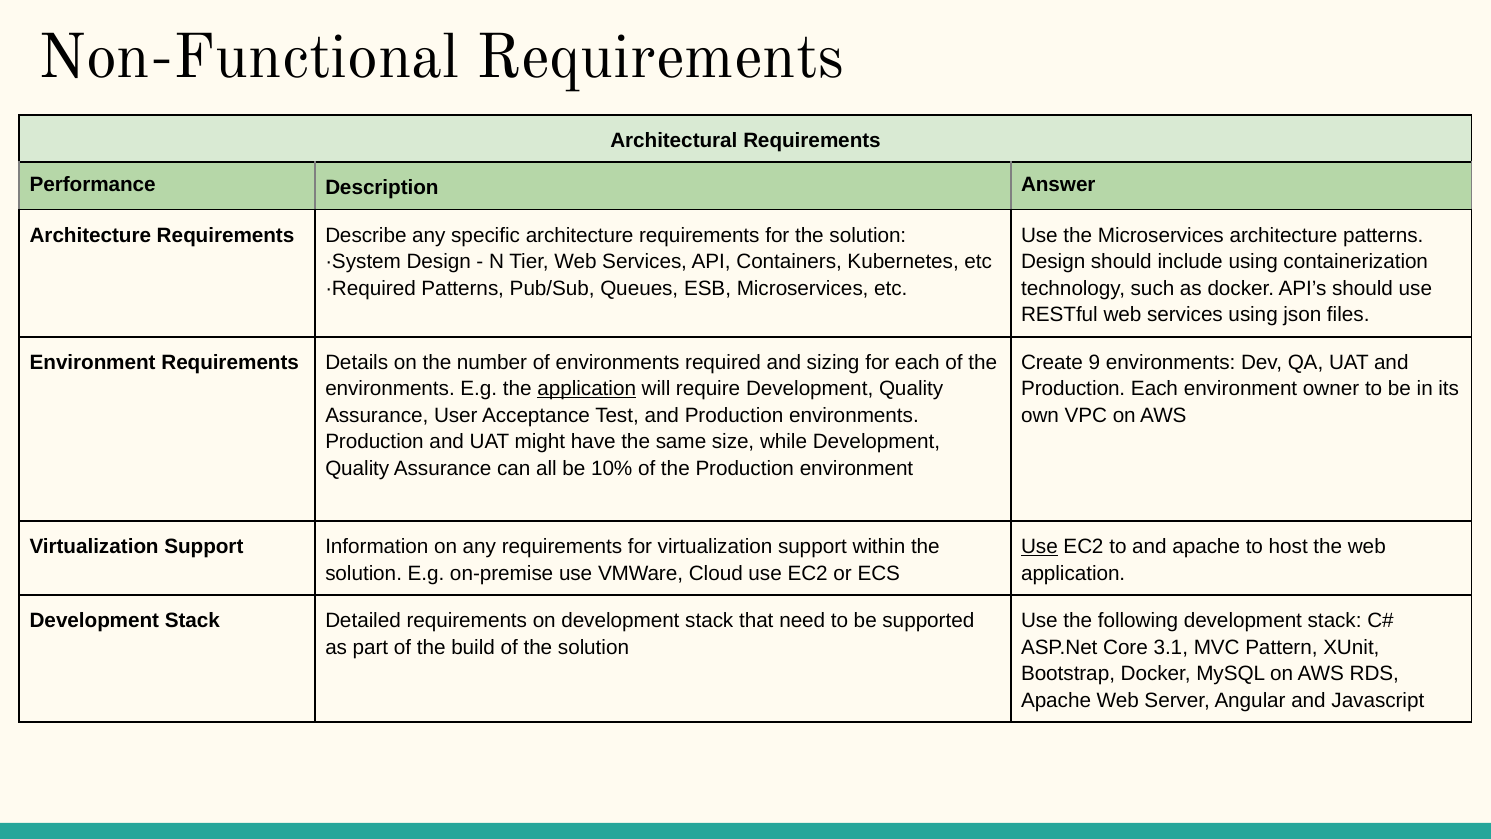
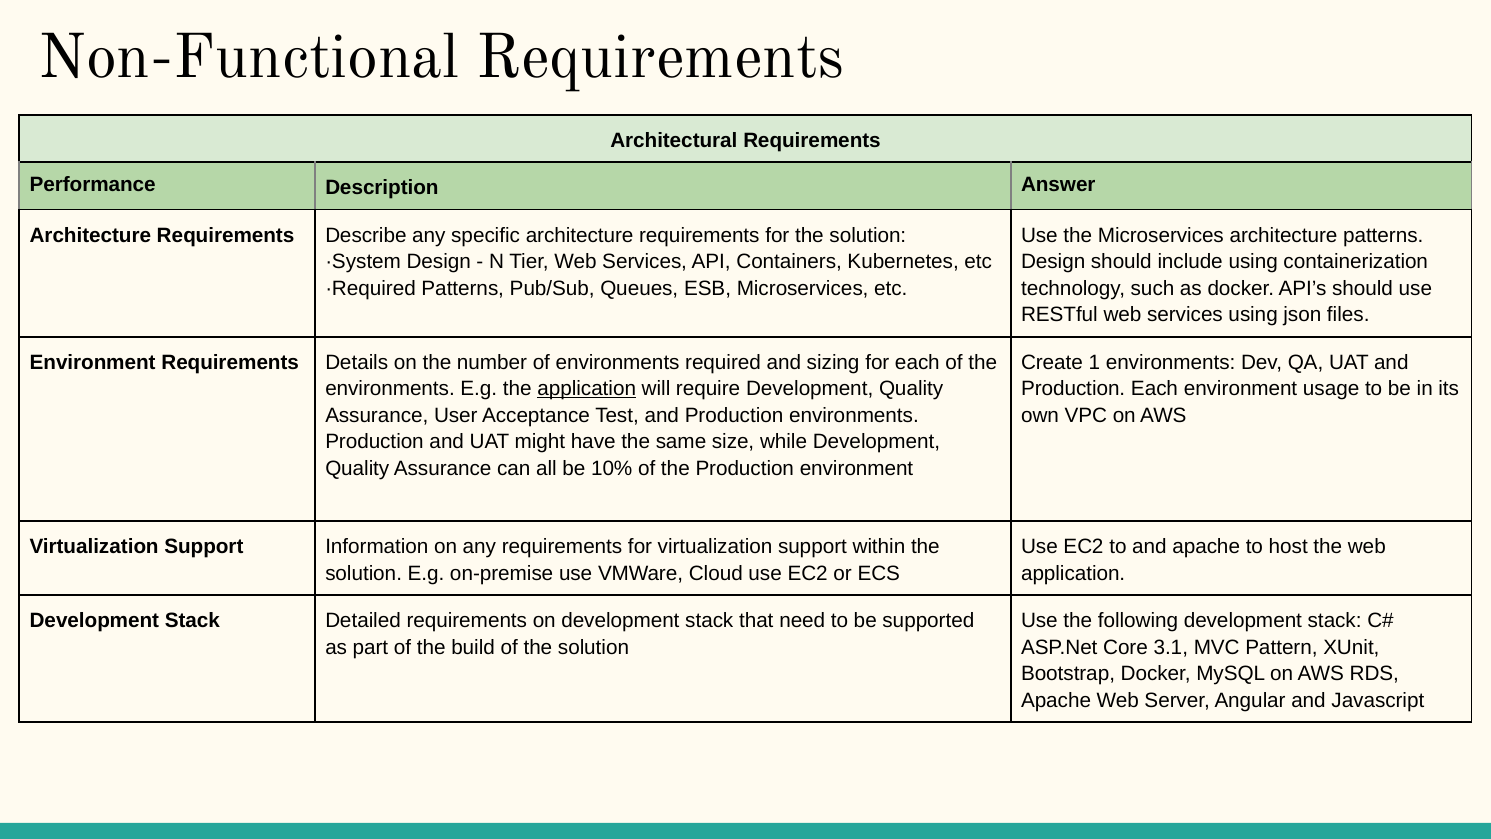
9: 9 -> 1 (1094, 362)
owner: owner -> usage (1331, 389)
Use underline: present -> none (1039, 547)
